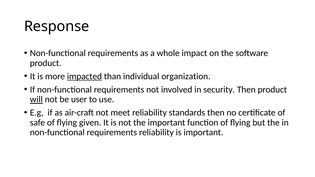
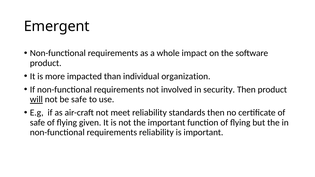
Response: Response -> Emergent (57, 26)
impacted underline: present -> none (84, 76)
be user: user -> safe (79, 100)
